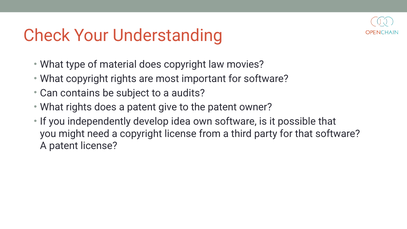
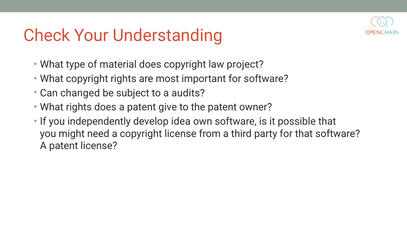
movies: movies -> project (245, 65)
contains: contains -> changed (80, 93)
